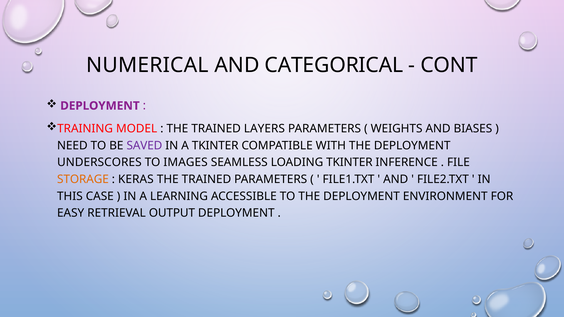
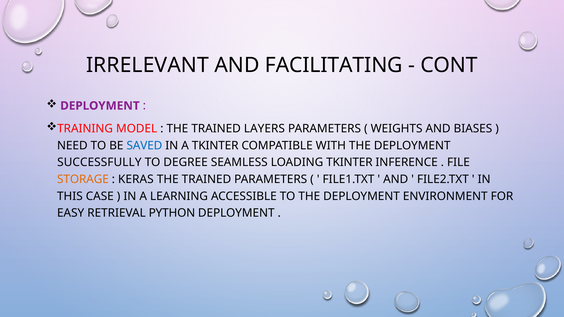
NUMERICAL: NUMERICAL -> IRRELEVANT (147, 65)
CATEGORICAL: CATEGORICAL -> FACILITATING (334, 65)
SAVED colour: purple -> blue (144, 146)
UNDERSCORES: UNDERSCORES -> SUCCESSFULLY (99, 163)
IMAGES: IMAGES -> DEGREE (186, 163)
OUTPUT: OUTPUT -> PYTHON (172, 213)
